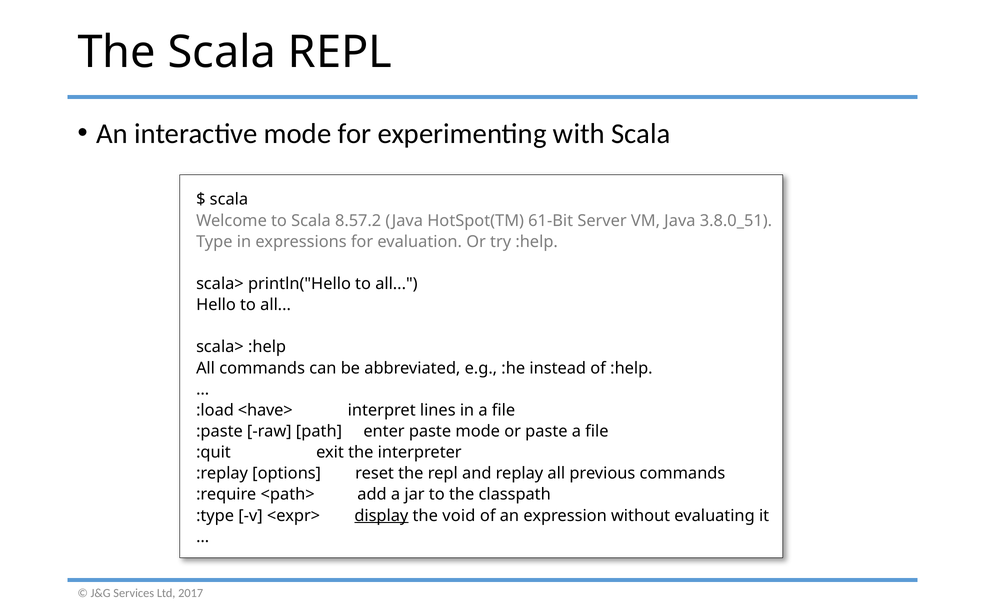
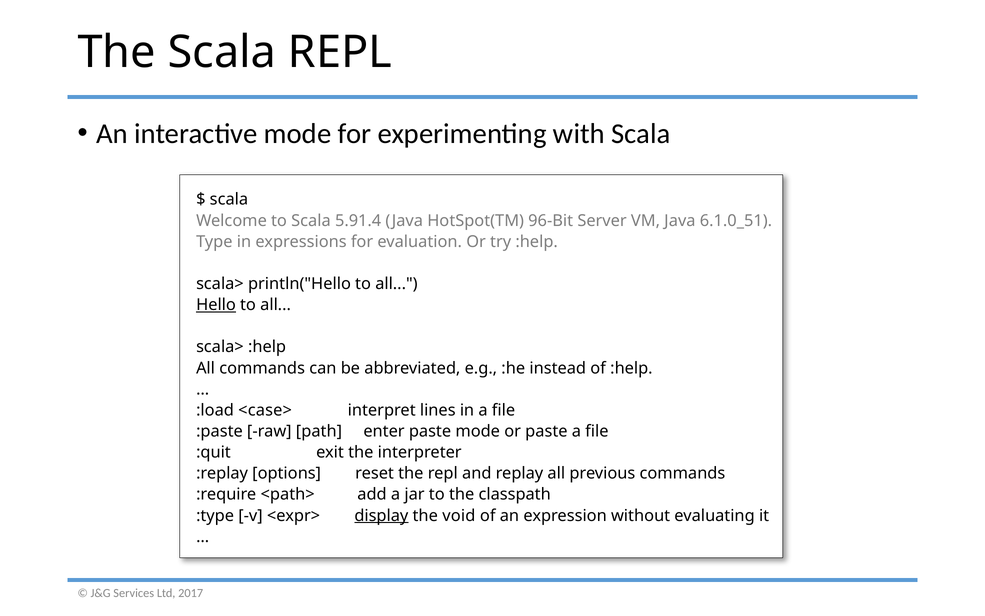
8.57.2: 8.57.2 -> 5.91.4 (358, 220)
61-Bit: 61-Bit -> 96-Bit (551, 220)
3.8.0_51: 3.8.0_51 -> 6.1.0_51 (736, 220)
Hello underline: none -> present (216, 305)
<have>: <have> -> <case> (265, 410)
